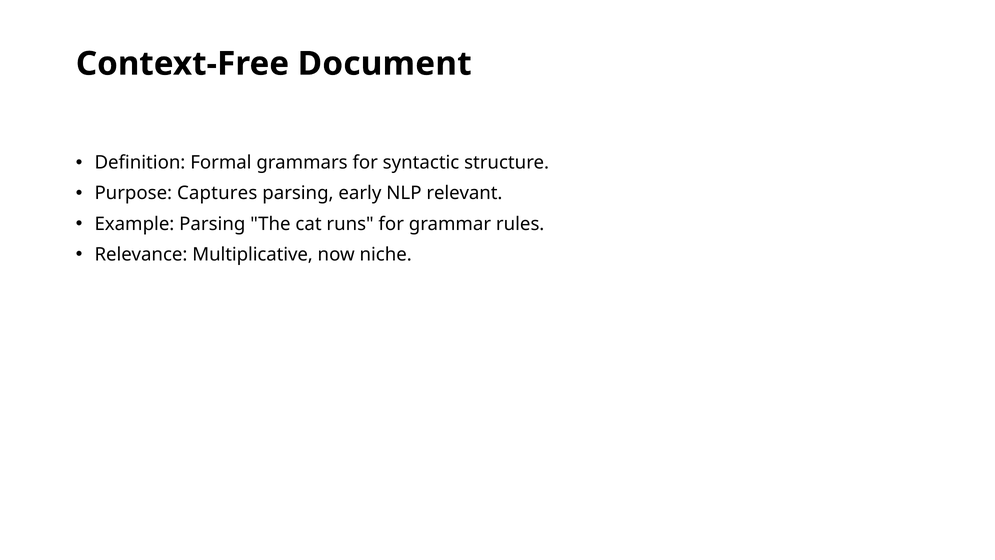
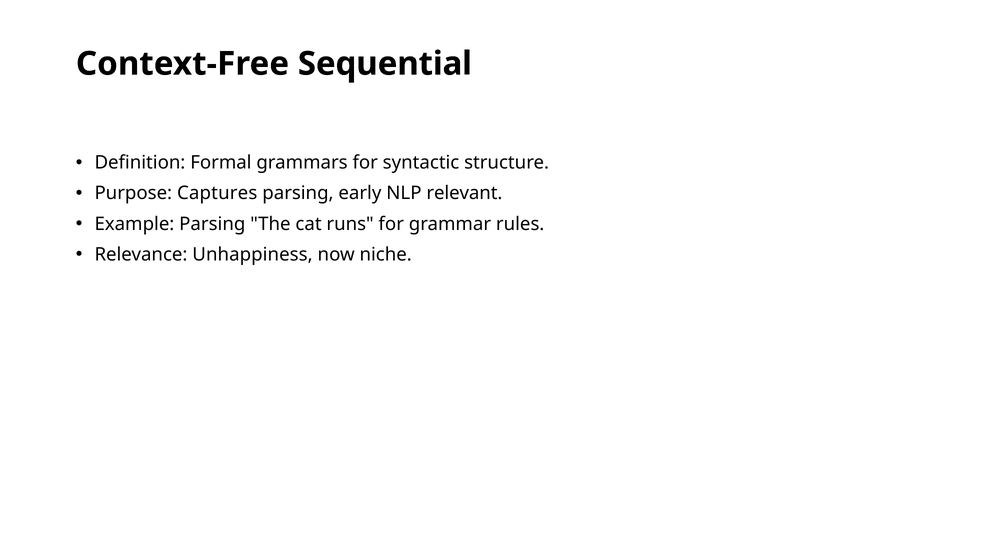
Document: Document -> Sequential (385, 64)
Multiplicative: Multiplicative -> Unhappiness (253, 254)
